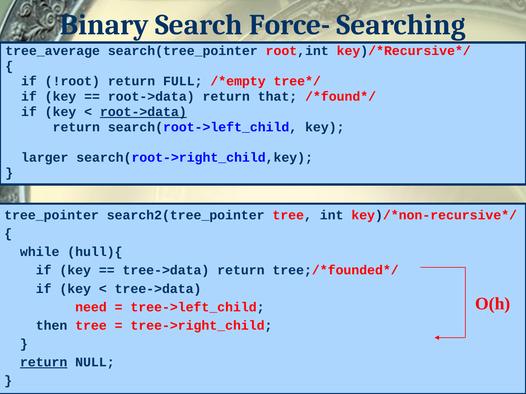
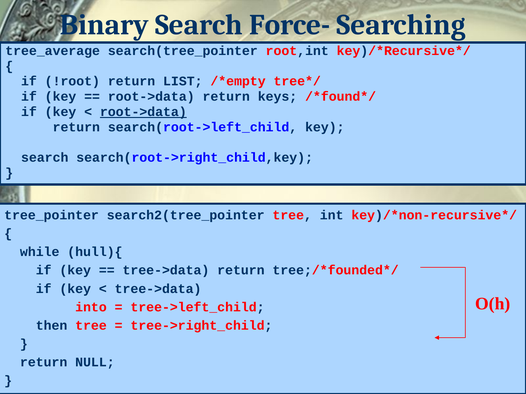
FULL: FULL -> LIST (183, 81)
that: that -> keys (277, 97)
larger: larger -> search (45, 158)
need: need -> into (91, 307)
return underline: present -> none (44, 363)
